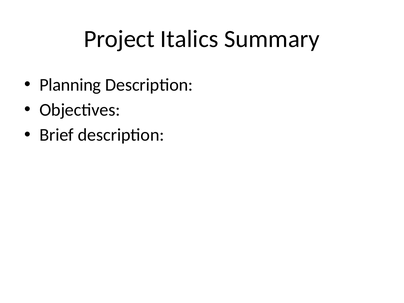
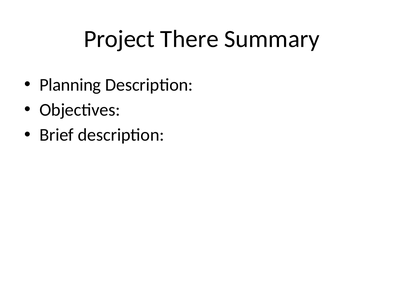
Italics: Italics -> There (189, 39)
